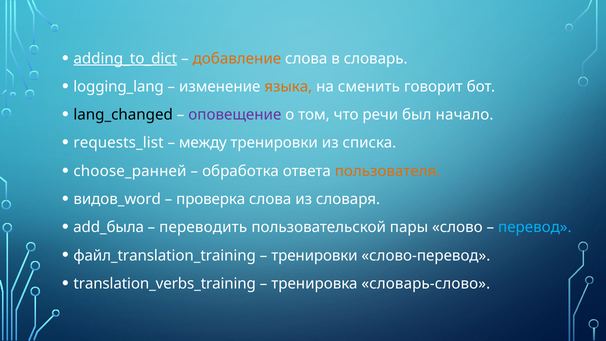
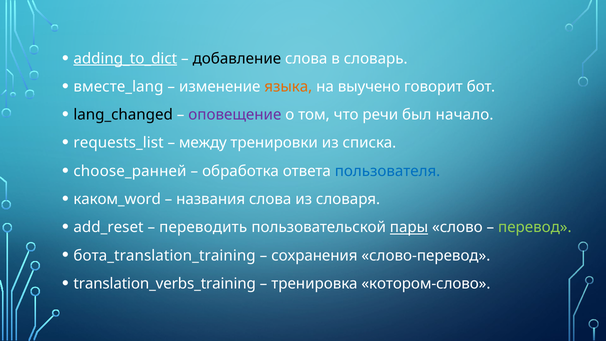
добавление colour: orange -> black (237, 59)
logging_lang: logging_lang -> вместе_lang (118, 87)
сменить: сменить -> выучено (369, 87)
пользователя colour: orange -> blue (388, 171)
видов_word: видов_word -> каком_word (117, 199)
проверка: проверка -> названия (211, 199)
add_была: add_была -> add_reset (109, 227)
пары underline: none -> present (409, 227)
перевод colour: light blue -> light green (535, 227)
файл_translation_training: файл_translation_training -> бота_translation_training (165, 255)
тренировки: тренировки -> сохранения (314, 255)
словарь-слово: словарь-слово -> котором-слово (426, 284)
